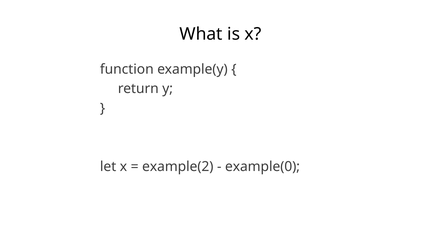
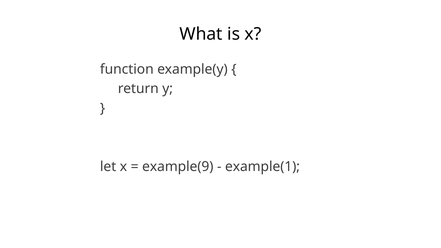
example(2: example(2 -> example(9 (178, 167)
example(0: example(0 -> example(1 (263, 167)
